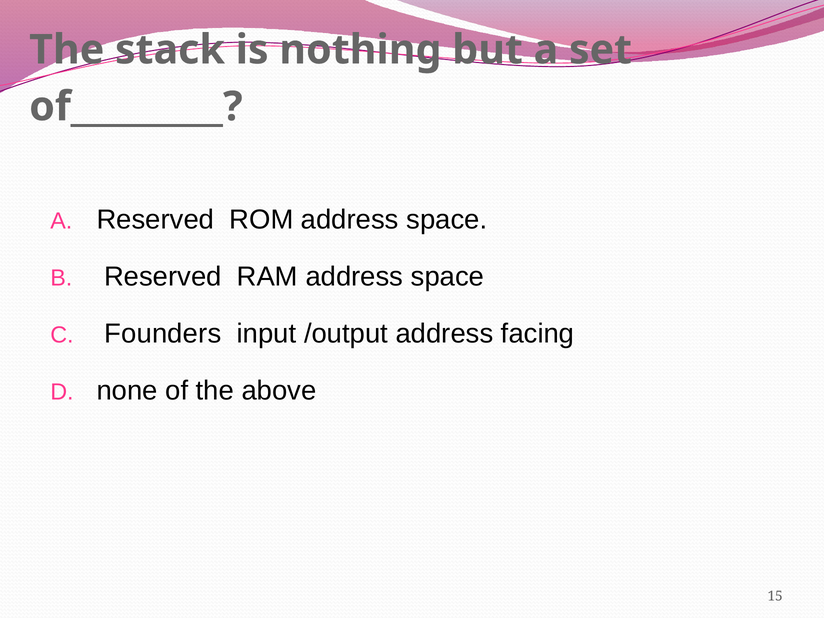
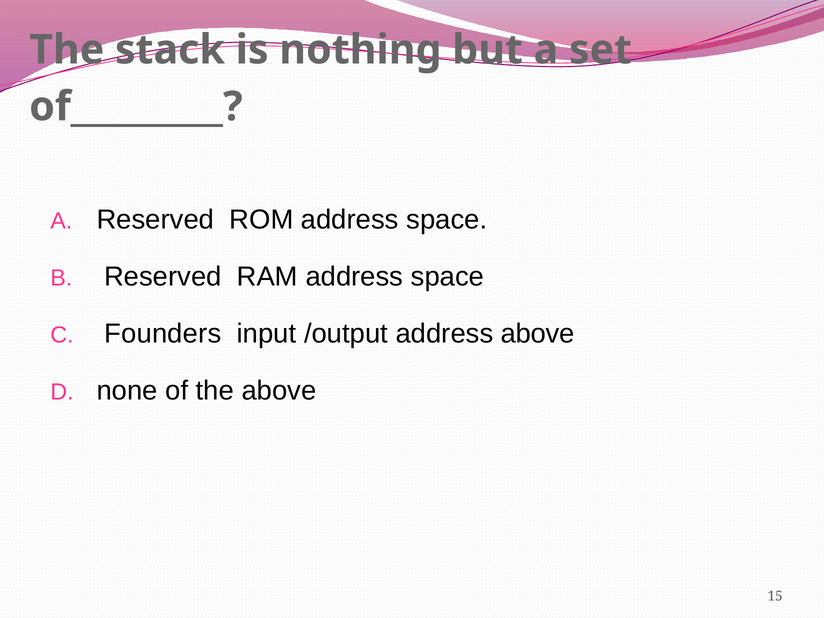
address facing: facing -> above (538, 334)
